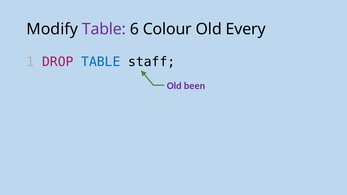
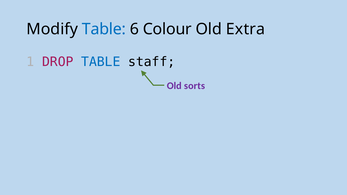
Table colour: purple -> blue (104, 29)
Every: Every -> Extra (246, 29)
been: been -> sorts (194, 86)
